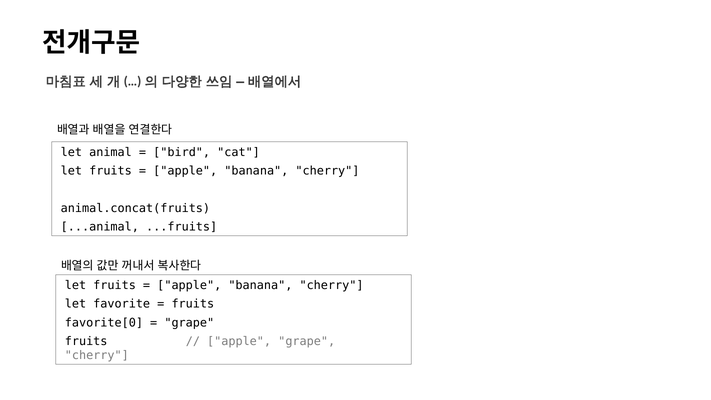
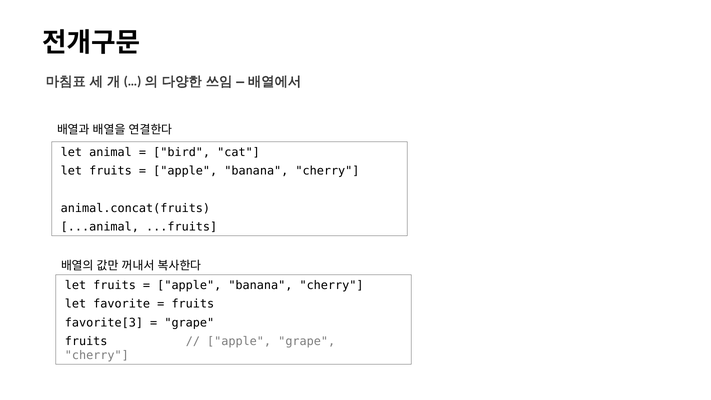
favorite[0: favorite[0 -> favorite[3 (104, 323)
